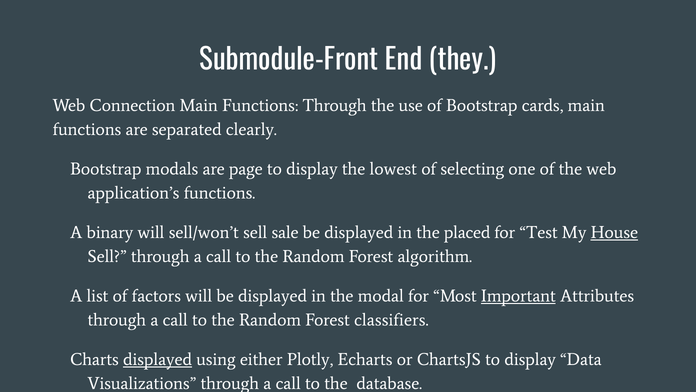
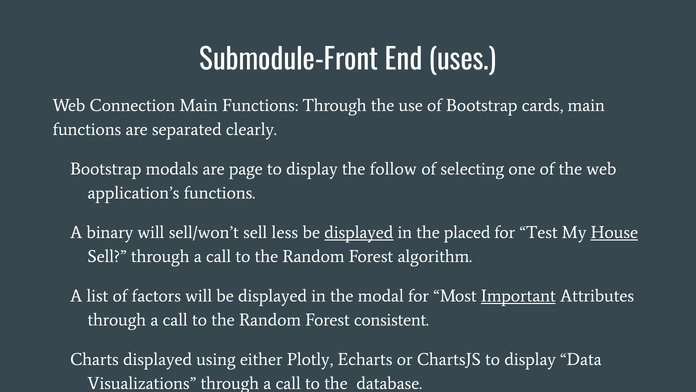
they: they -> uses (463, 60)
lowest: lowest -> follow (393, 169)
sale: sale -> less (285, 232)
displayed underline: none -> present (359, 232)
classifiers: classifiers -> consistent (391, 320)
displayed underline: present -> none (158, 359)
